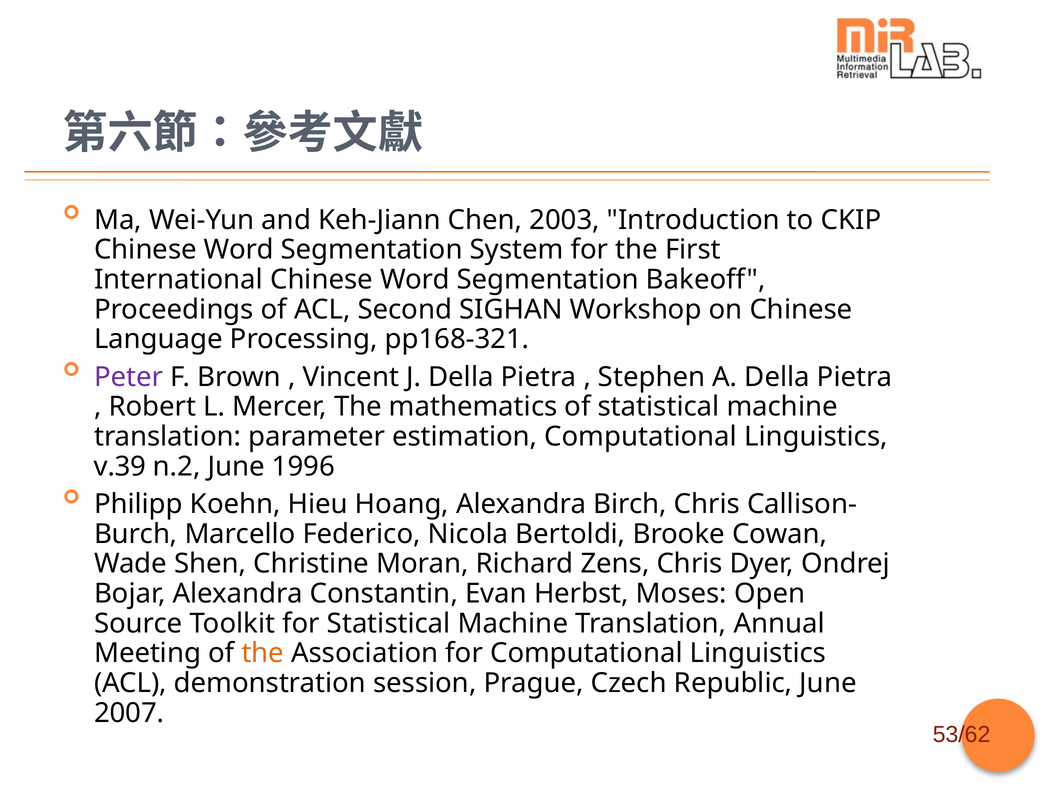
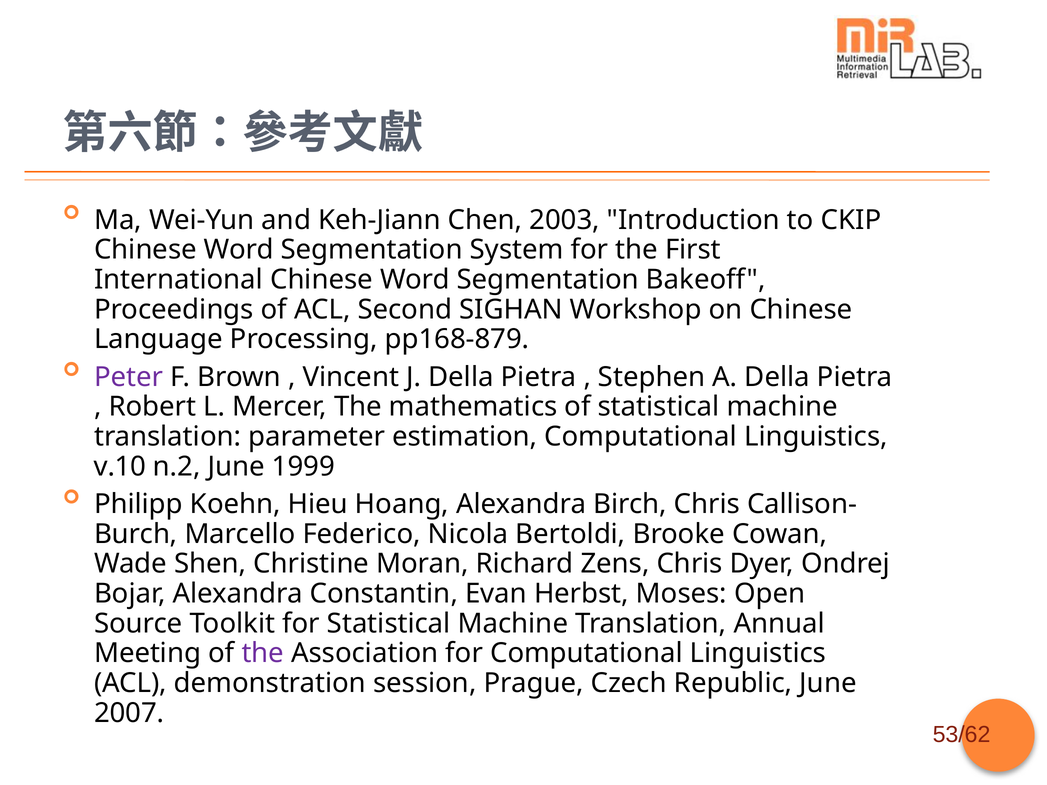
pp168-321: pp168-321 -> pp168-879 (457, 339)
v.39: v.39 -> v.10 (120, 467)
1996: 1996 -> 1999 (303, 467)
the colour: orange -> purple (263, 654)
